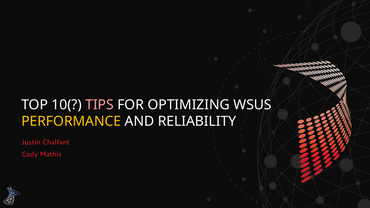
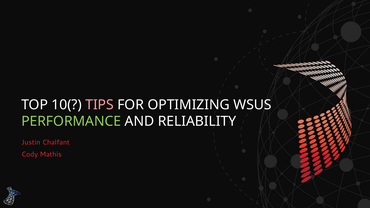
PERFORMANCE colour: yellow -> light green (71, 121)
